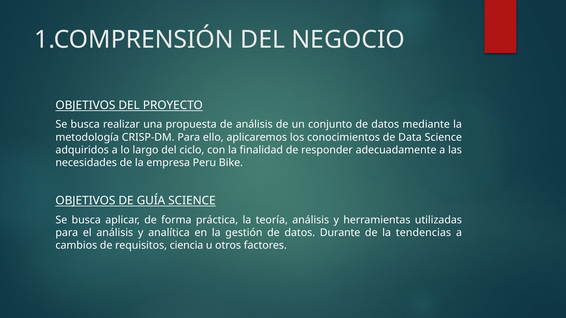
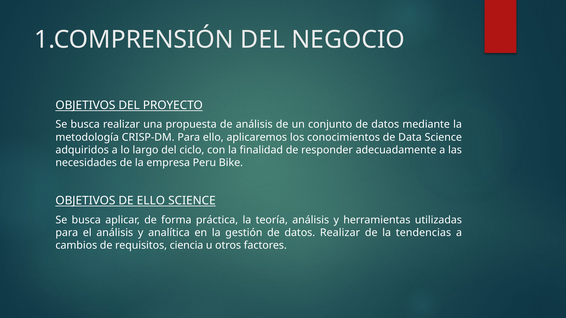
DE GUÍA: GUÍA -> ELLO (151, 201)
datos Durante: Durante -> Realizar (340, 233)
